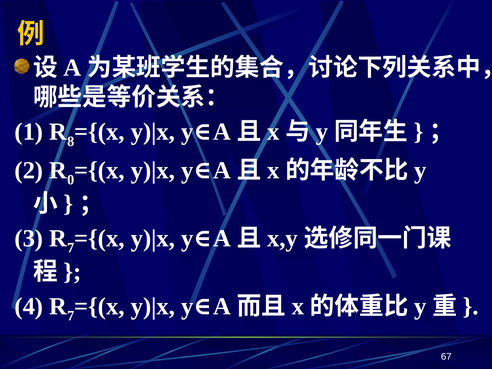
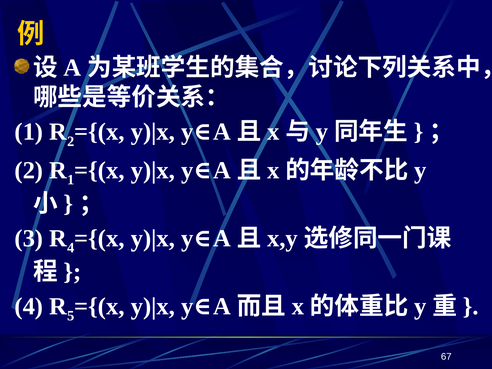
8: 8 -> 2 (71, 141)
0: 0 -> 1 (71, 180)
7: 7 -> 4 (71, 248)
7: 7 -> 5 (71, 316)
